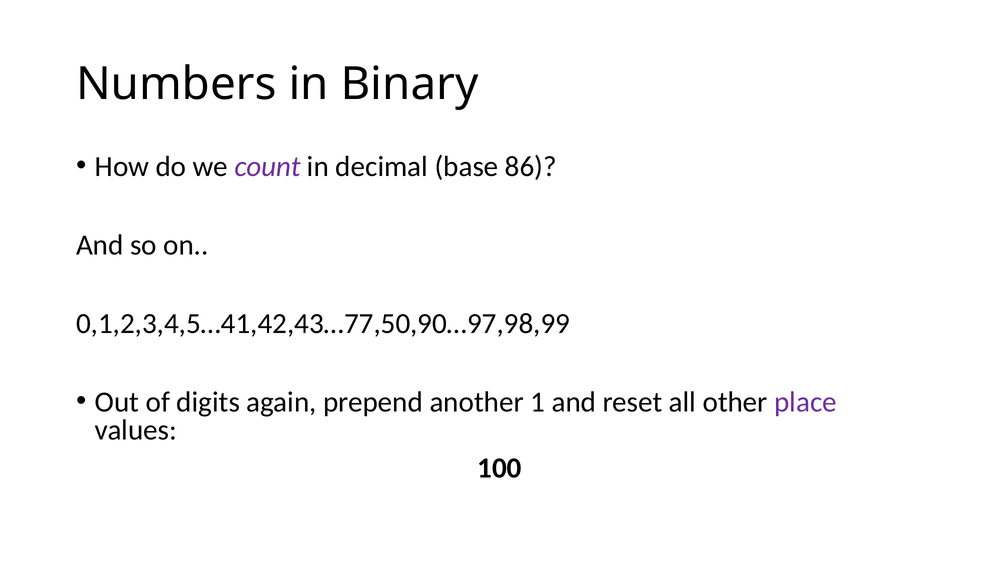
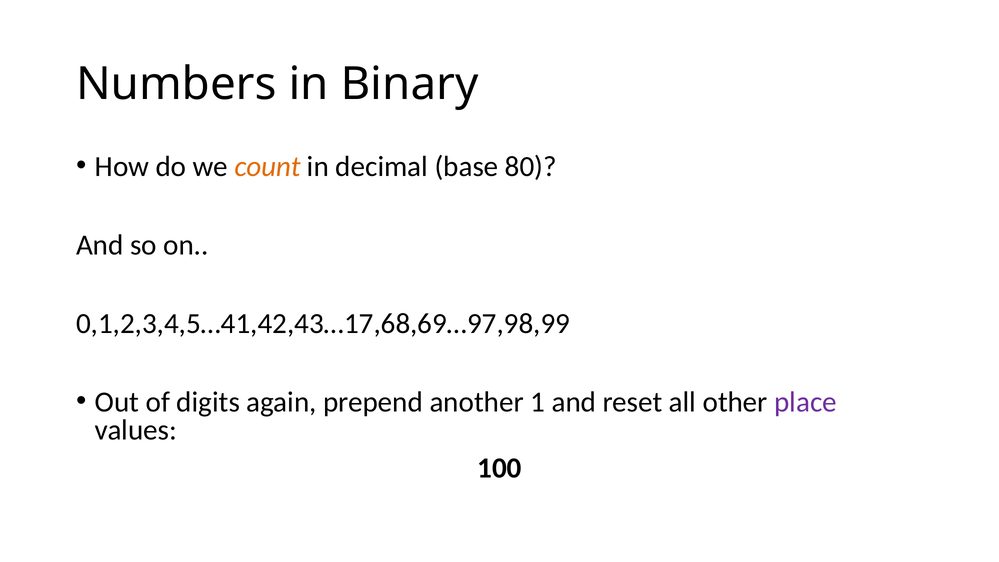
count colour: purple -> orange (267, 166)
86: 86 -> 80 (531, 166)
0,1,2,3,4,5…41,42,43…77,50,90…97,98,99: 0,1,2,3,4,5…41,42,43…77,50,90…97,98,99 -> 0,1,2,3,4,5…41,42,43…17,68,69…97,98,99 (323, 323)
